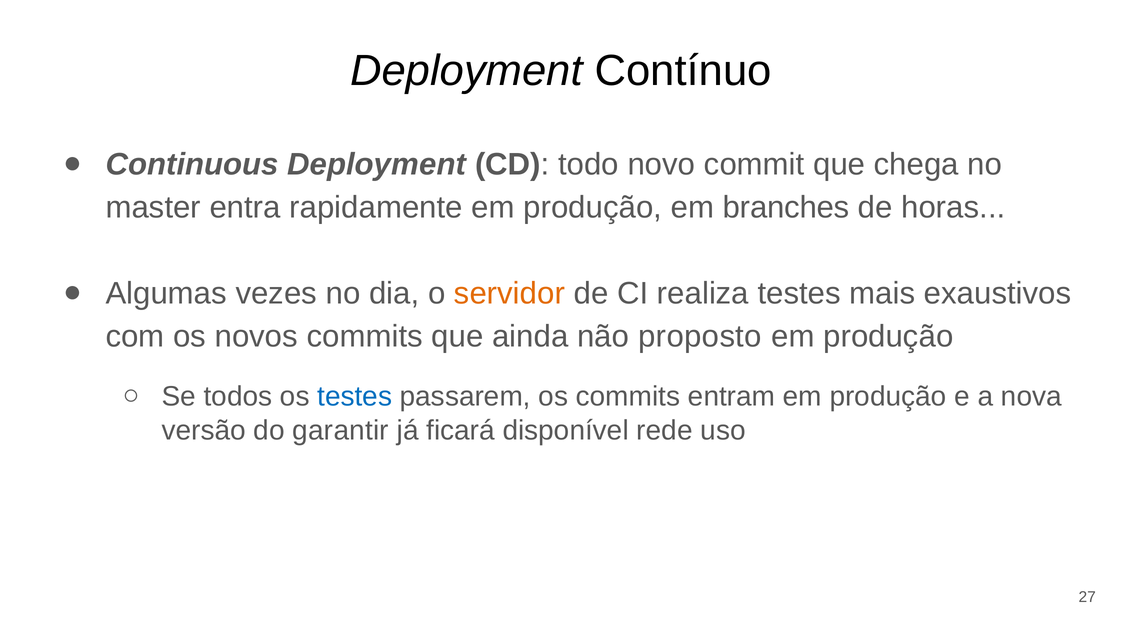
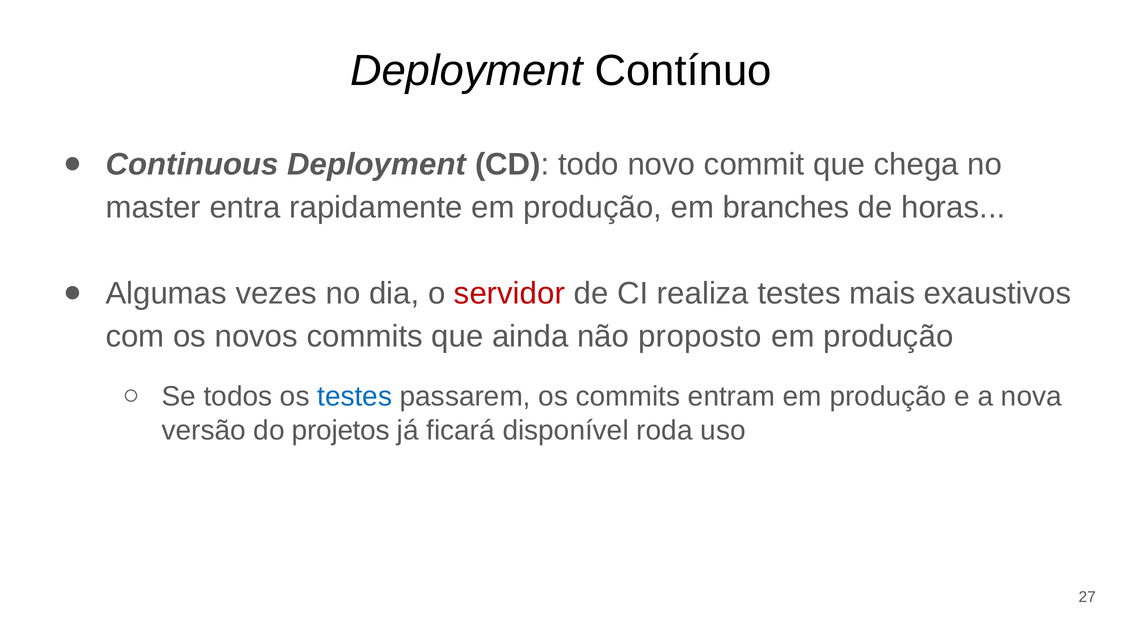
servidor colour: orange -> red (510, 294)
garantir: garantir -> projetos (341, 430)
rede: rede -> roda (665, 430)
